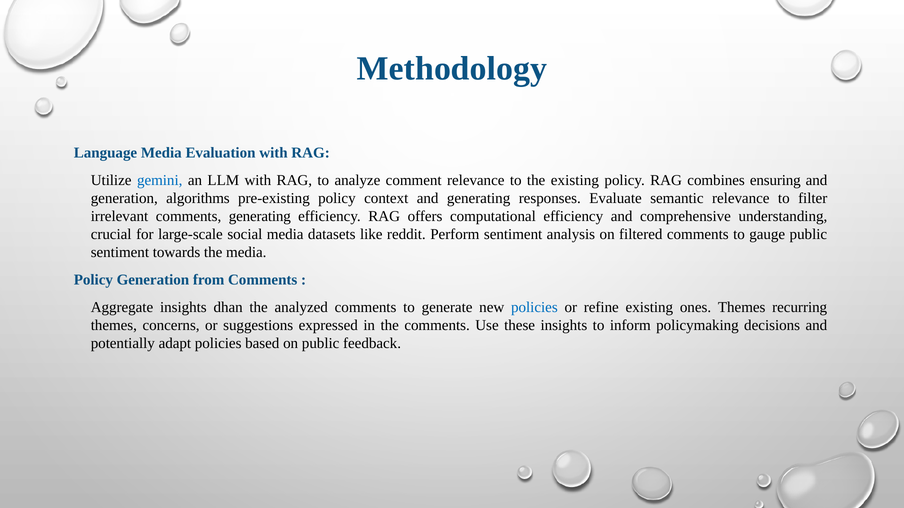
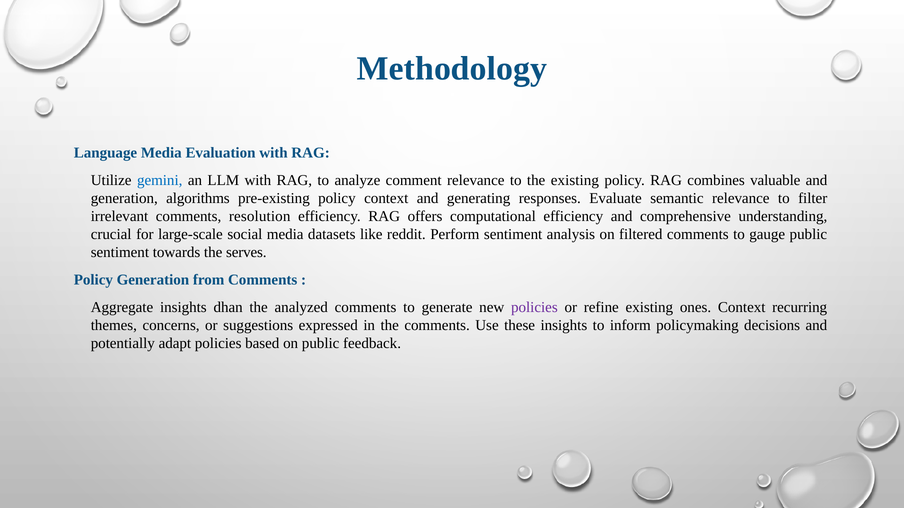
ensuring: ensuring -> valuable (775, 180)
comments generating: generating -> resolution (260, 216)
the media: media -> serves (246, 253)
policies colour: blue -> purple (534, 308)
ones Themes: Themes -> Context (742, 308)
